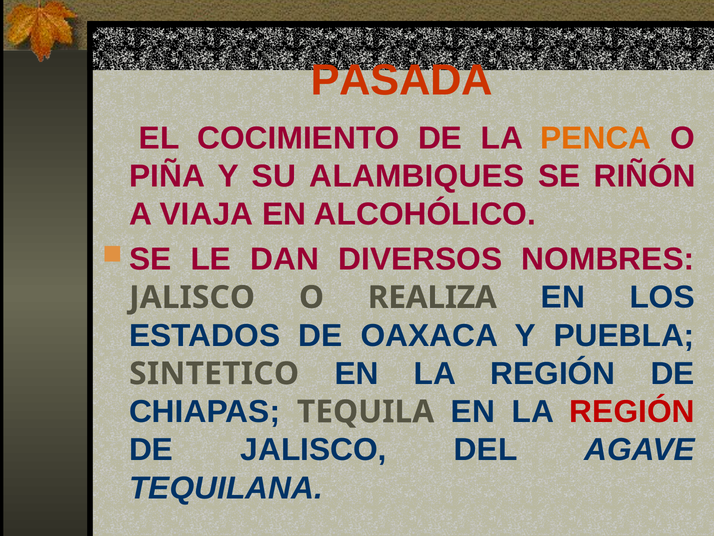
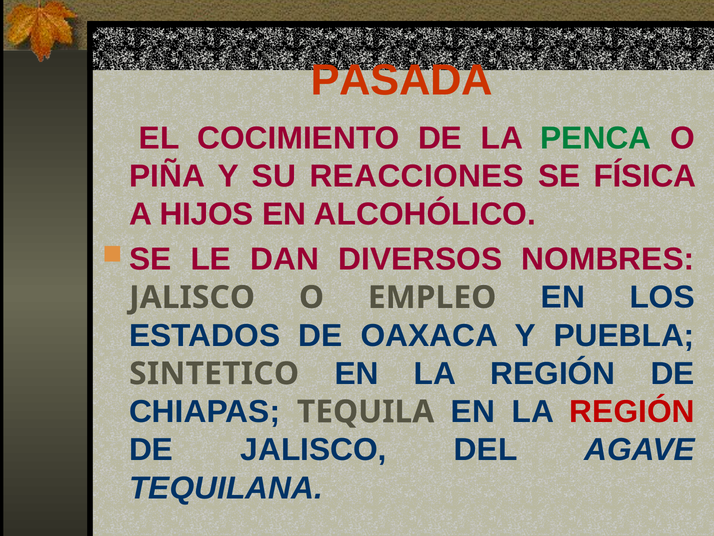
PENCA colour: orange -> green (596, 138)
ALAMBIQUES: ALAMBIQUES -> REACCIONES (417, 176)
RIÑÓN: RIÑÓN -> FÍSICA (645, 176)
VIAJA: VIAJA -> HIJOS (207, 214)
REALIZA: REALIZA -> EMPLEO (432, 297)
